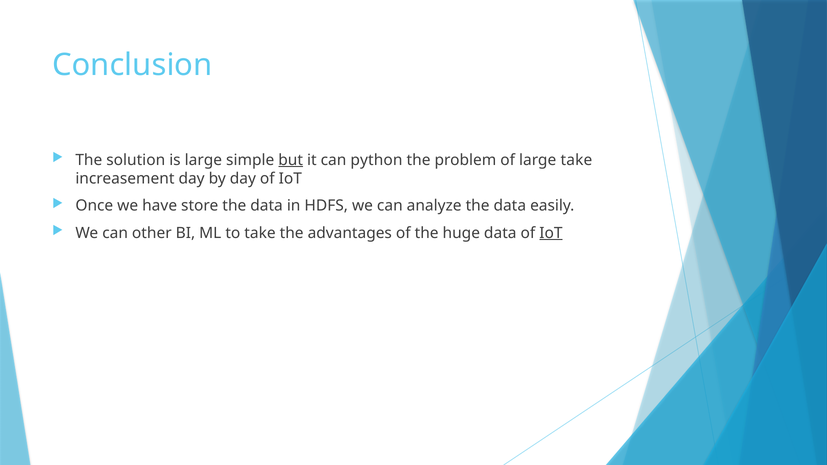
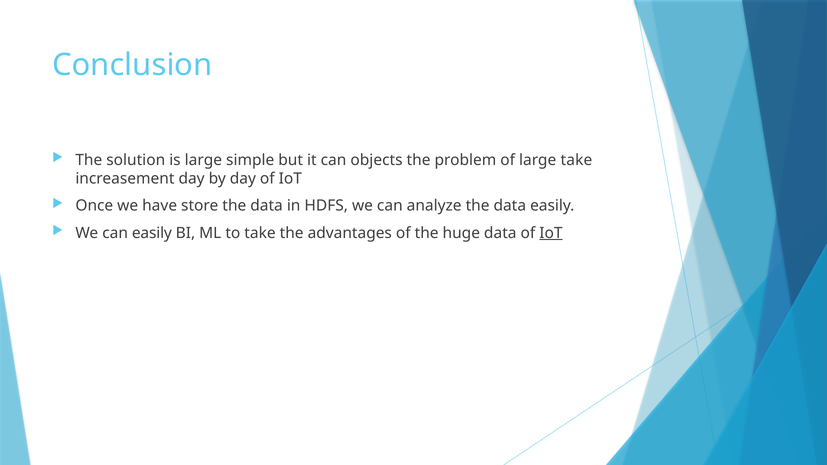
but underline: present -> none (291, 160)
python: python -> objects (377, 160)
can other: other -> easily (152, 233)
